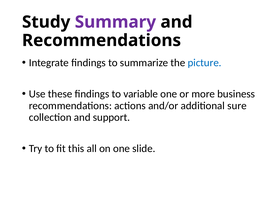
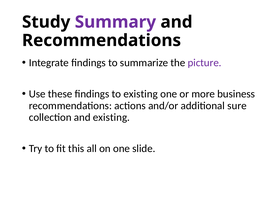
picture colour: blue -> purple (205, 63)
to variable: variable -> existing (141, 94)
and support: support -> existing (111, 118)
